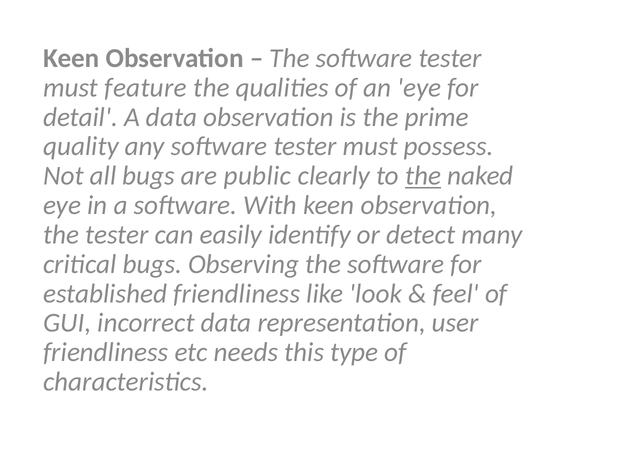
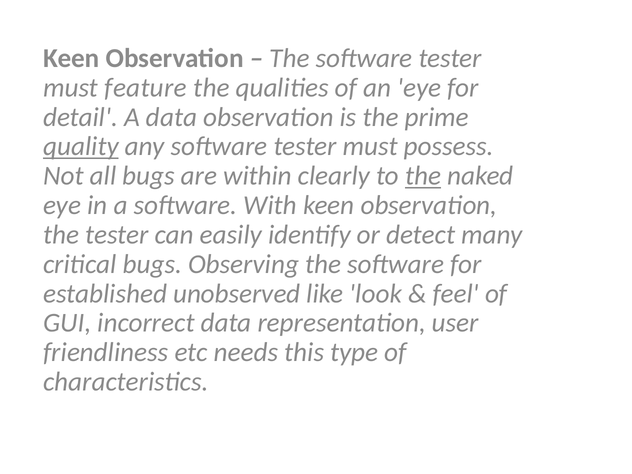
quality underline: none -> present (81, 147)
public: public -> within (258, 176)
established friendliness: friendliness -> unobserved (237, 294)
